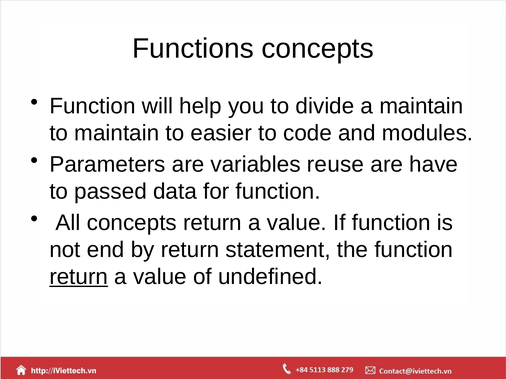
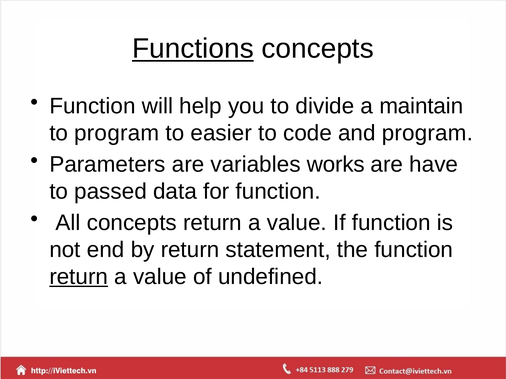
Functions underline: none -> present (193, 49)
to maintain: maintain -> program (117, 133)
and modules: modules -> program (428, 133)
reuse: reuse -> works (336, 165)
